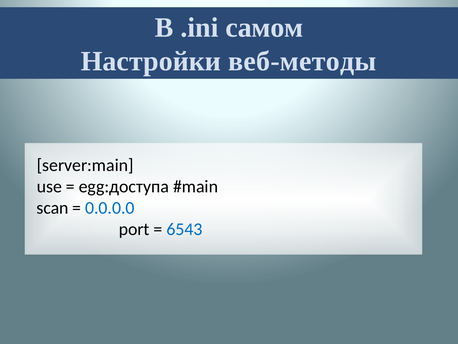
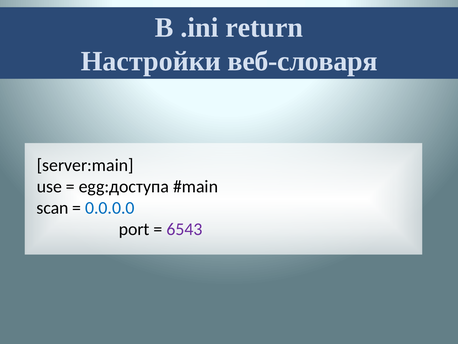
самом: самом -> return (264, 28)
веб-методы: веб-методы -> веб-словаря (303, 61)
6543 colour: blue -> purple (184, 229)
